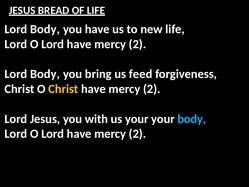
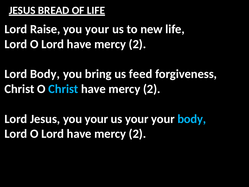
Body: Body -> Raise (45, 29)
have: have -> your (97, 29)
Christ colour: yellow -> light blue (63, 89)
Jesus you with: with -> your (96, 119)
